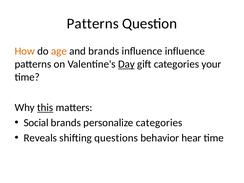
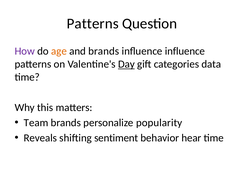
How colour: orange -> purple (25, 51)
your: your -> data (211, 64)
this underline: present -> none (45, 108)
Social: Social -> Team (36, 123)
personalize categories: categories -> popularity (159, 123)
questions: questions -> sentiment (116, 138)
